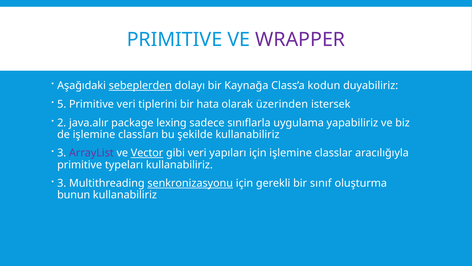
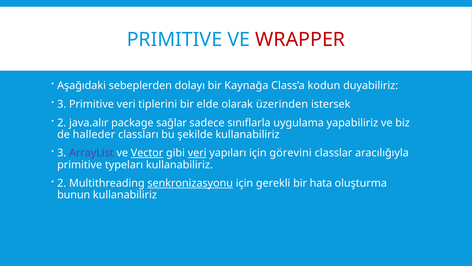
WRAPPER colour: purple -> red (300, 40)
sebeplerden underline: present -> none (140, 85)
5: 5 -> 3 (62, 104)
hata: hata -> elde (208, 104)
lexing: lexing -> sağlar (172, 123)
de işlemine: işlemine -> halleder (94, 134)
veri underline: none -> present (197, 153)
için işlemine: işlemine -> görevini (291, 153)
3: 3 -> 2 (62, 183)
sınıf: sınıf -> hata (321, 183)
